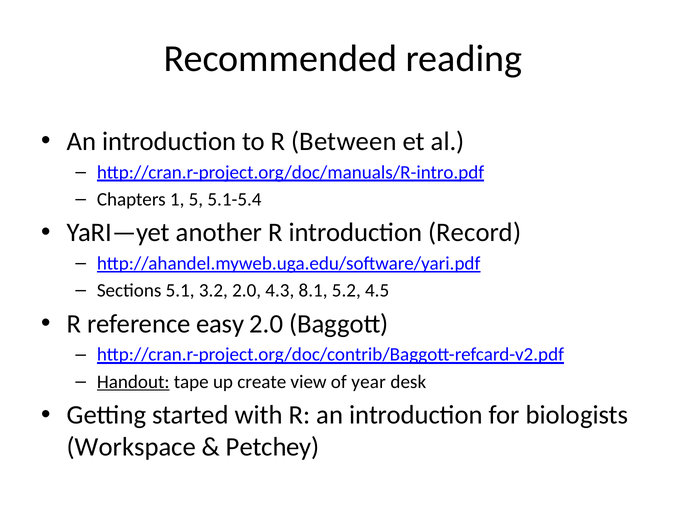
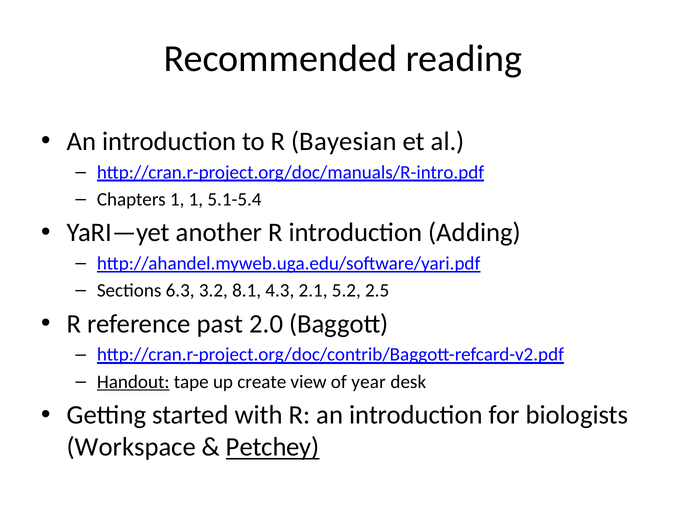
Between: Between -> Bayesian (344, 141)
1 5: 5 -> 1 (196, 199)
Record: Record -> Adding (475, 232)
5.1: 5.1 -> 6.3 (180, 290)
3.2 2.0: 2.0 -> 8.1 (247, 290)
8.1: 8.1 -> 2.1 (313, 290)
4.5: 4.5 -> 2.5 (377, 290)
easy: easy -> past (220, 324)
Petchey underline: none -> present (273, 447)
